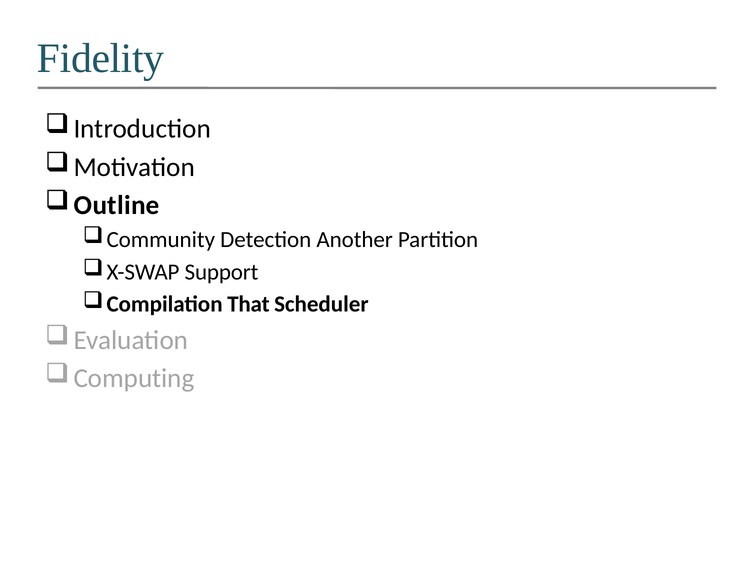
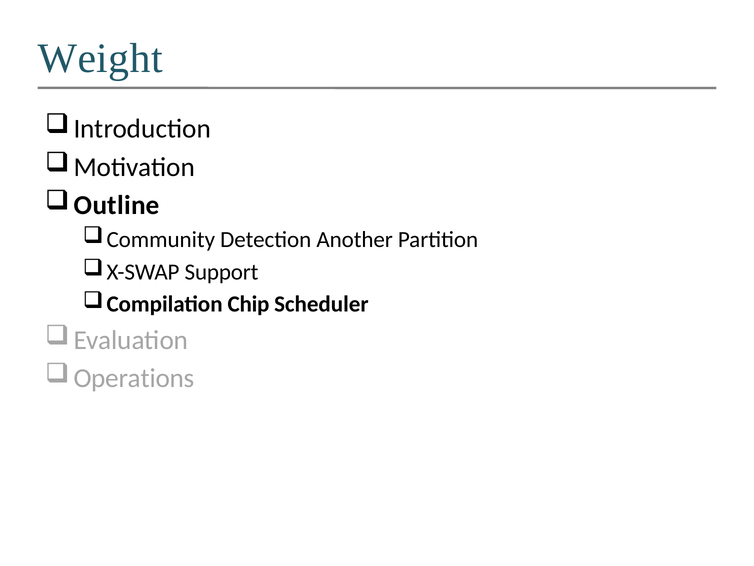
Fidelity: Fidelity -> Weight (100, 58)
That: That -> Chip (248, 304)
Computing: Computing -> Operations (134, 378)
